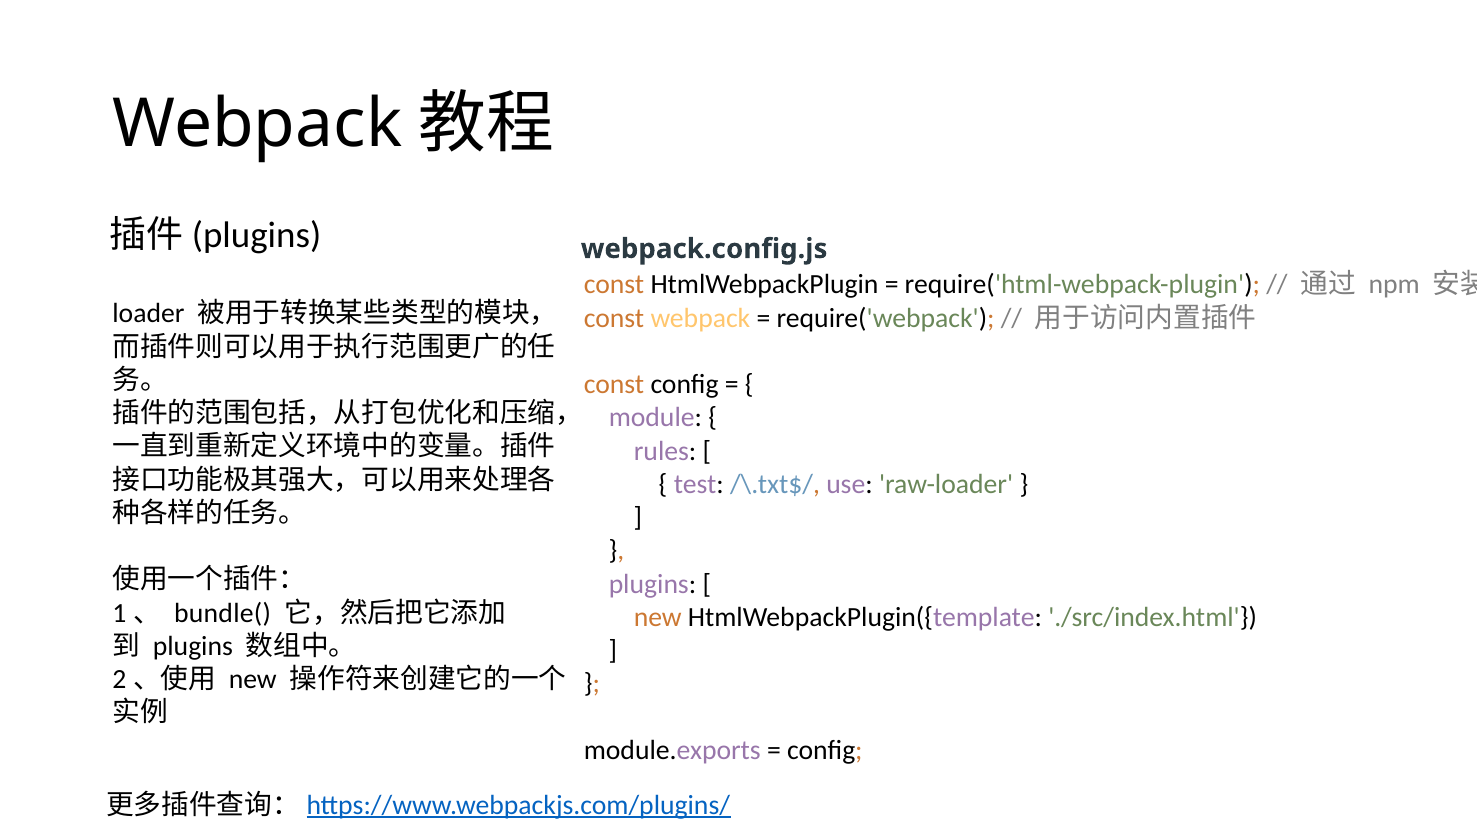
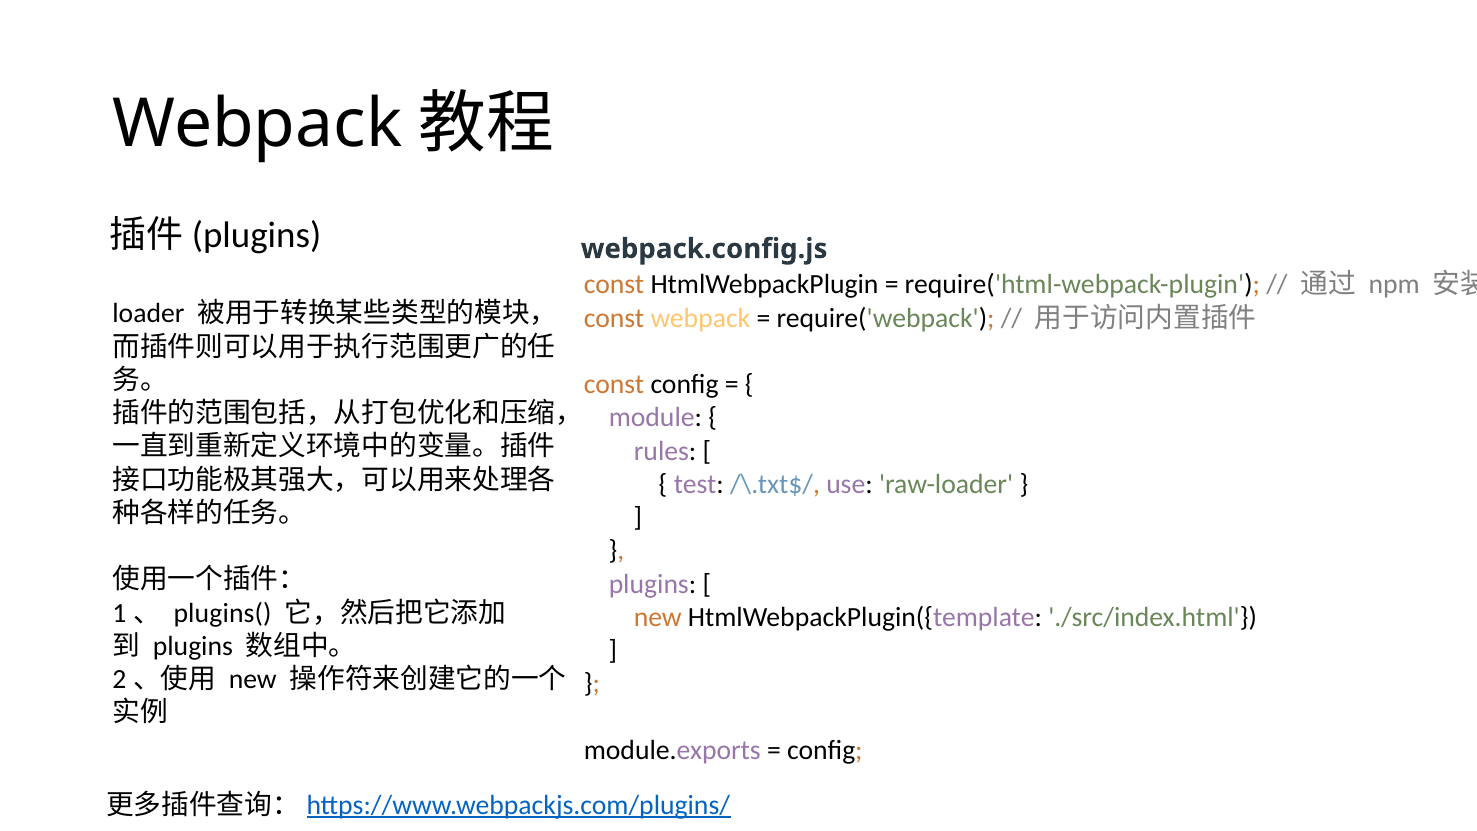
bundle(: bundle( -> plugins( (223, 613)
